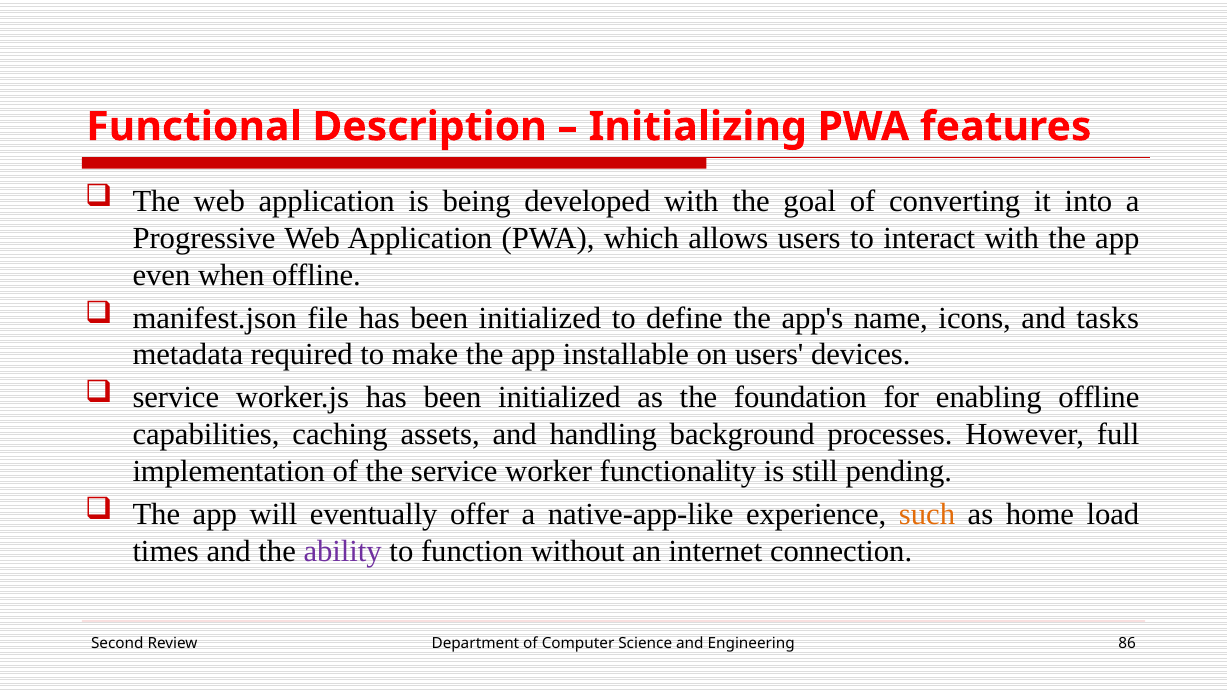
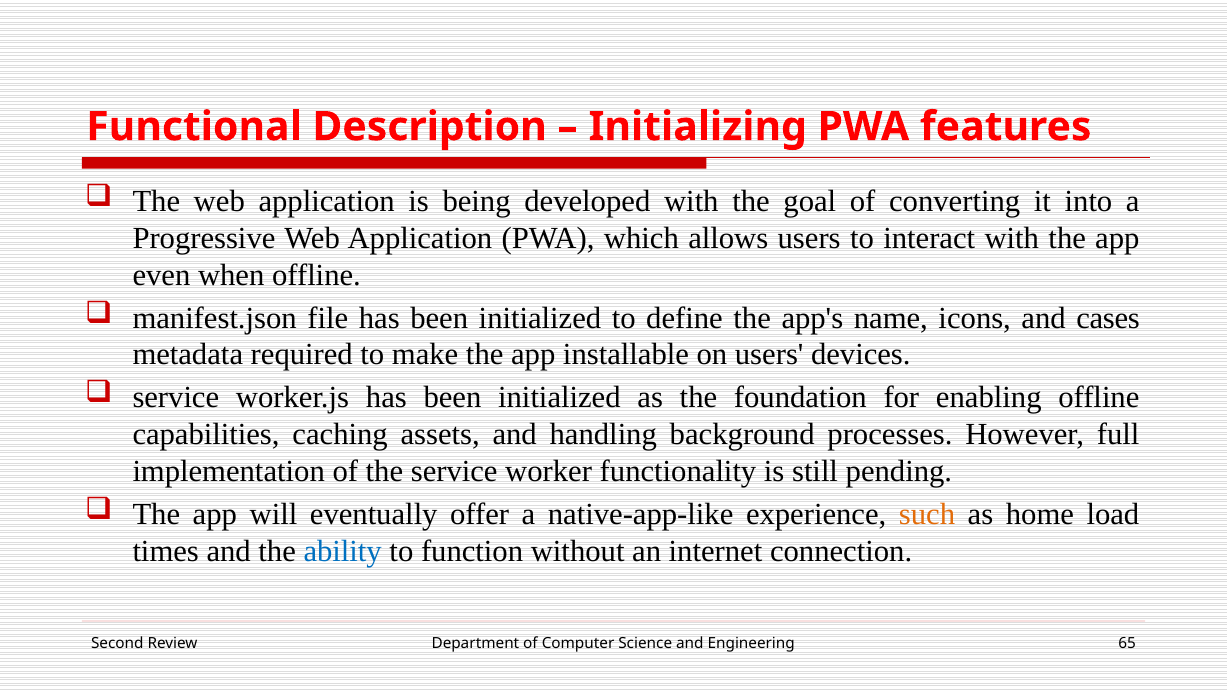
tasks: tasks -> cases (1108, 318)
ability colour: purple -> blue (343, 551)
86: 86 -> 65 (1127, 643)
